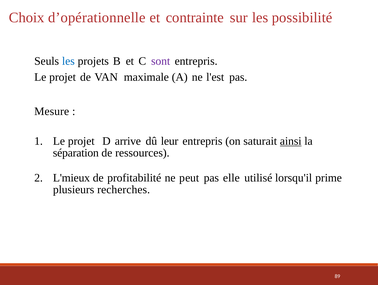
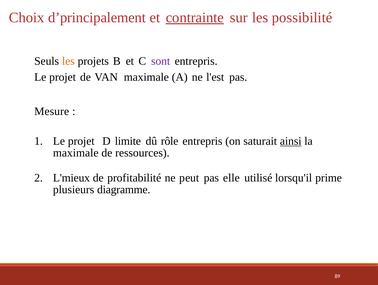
d’opérationnelle: d’opérationnelle -> d’principalement (97, 17)
contrainte underline: none -> present (195, 17)
les colour: blue -> orange (68, 61)
arrive: arrive -> limite (128, 141)
leur: leur -> rôle (170, 141)
séparation: séparation -> maximale (76, 153)
recherches: recherches -> diagramme (124, 189)
